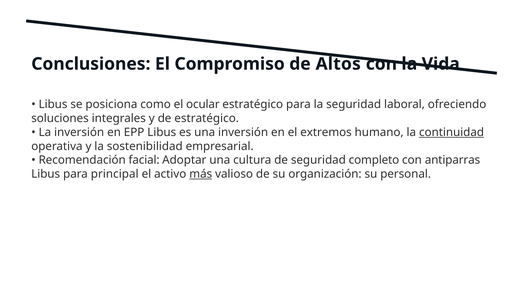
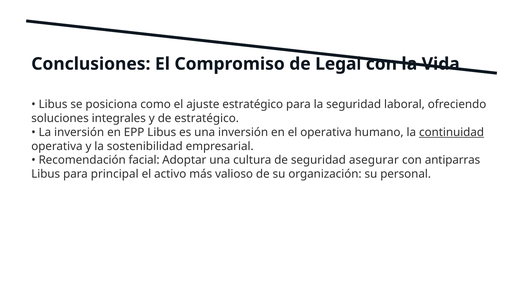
Altos: Altos -> Legal (338, 64)
ocular: ocular -> ajuste (203, 104)
el extremos: extremos -> operativa (326, 132)
completo: completo -> asegurar (374, 160)
más underline: present -> none (201, 174)
